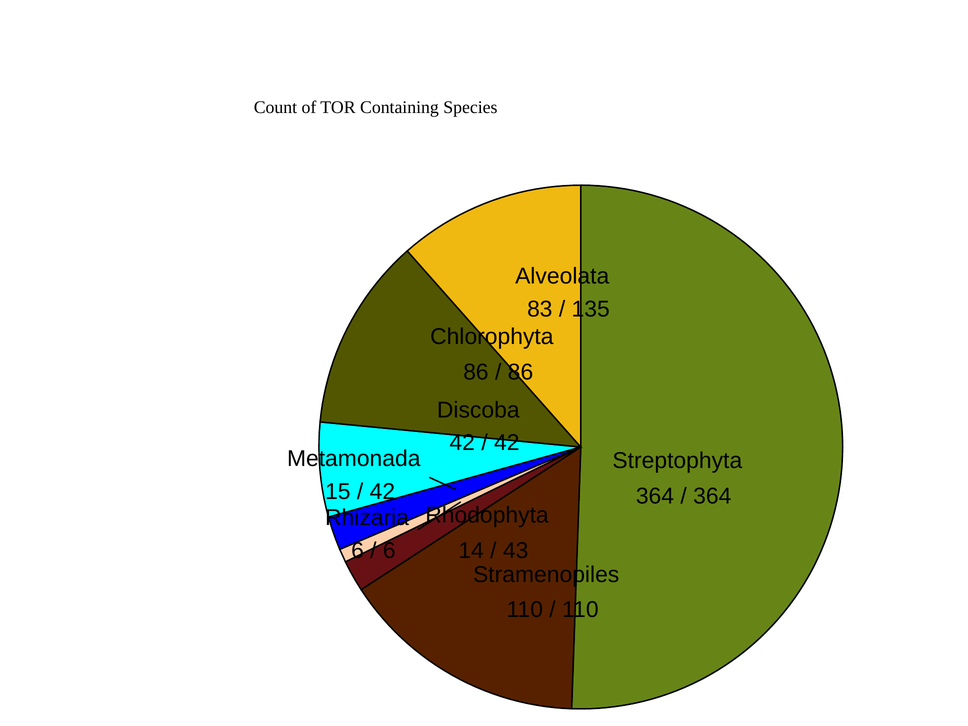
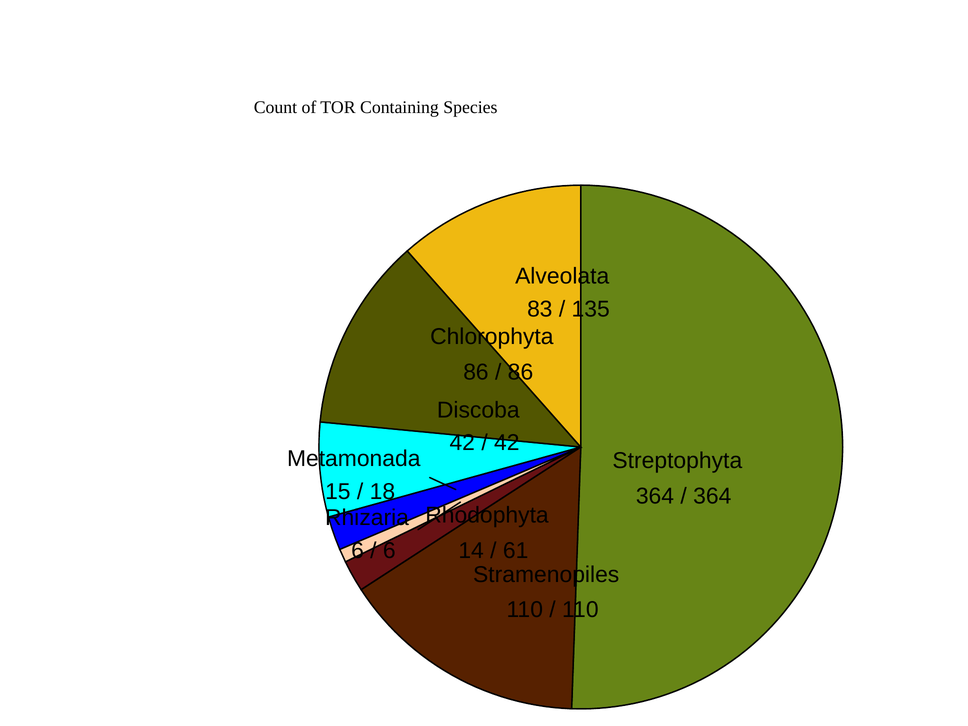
42: 42 -> 18 (382, 492)
43: 43 -> 61 (516, 551)
